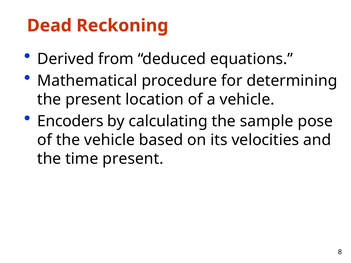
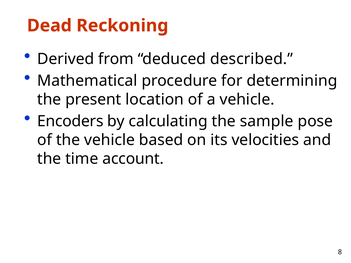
equations: equations -> described (251, 59)
time present: present -> account (133, 159)
